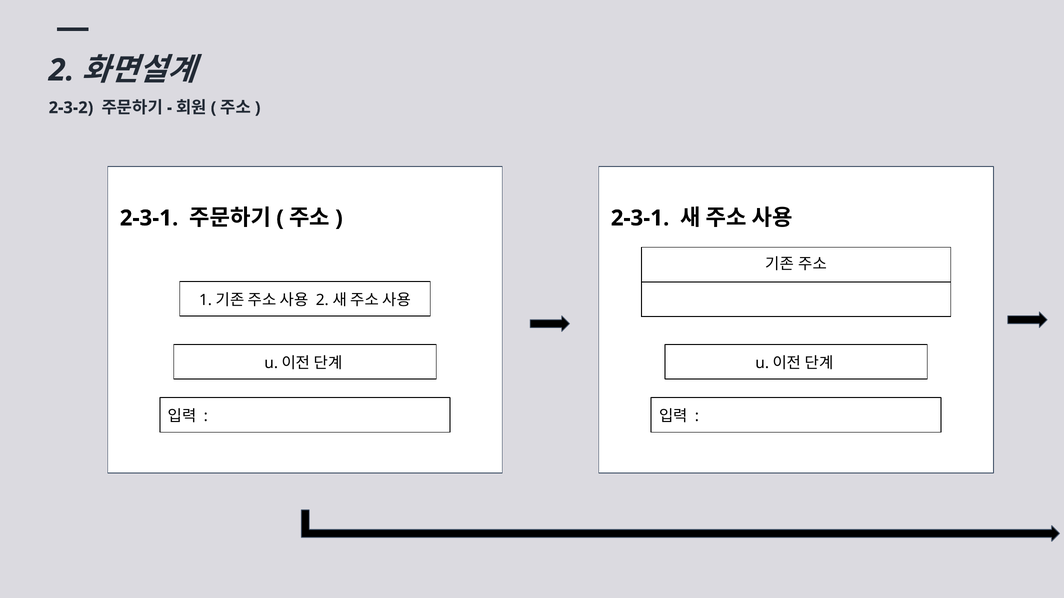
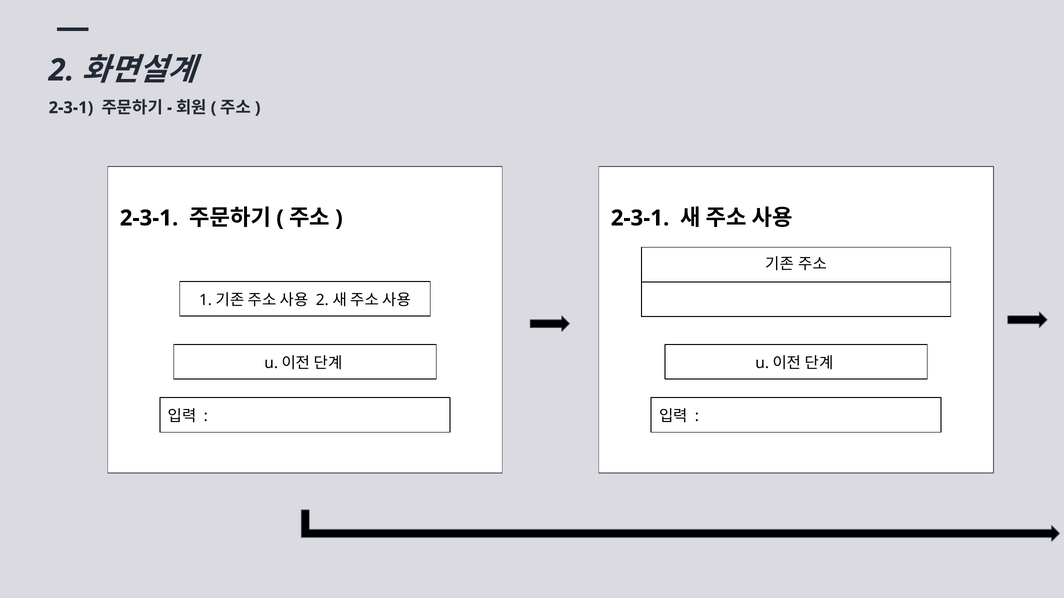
2-3-2: 2-3-2 -> 2-3-1 (71, 108)
